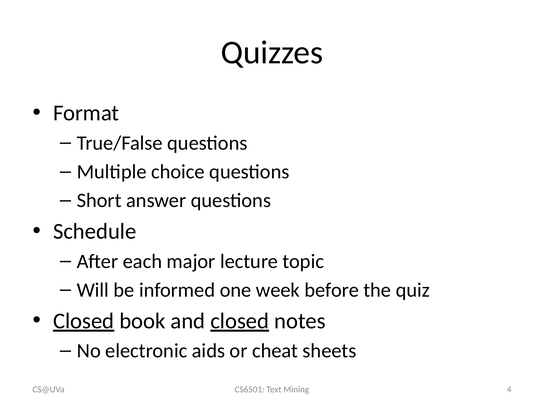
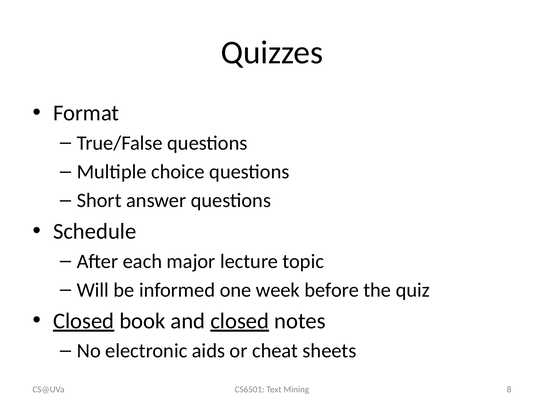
4: 4 -> 8 (509, 390)
